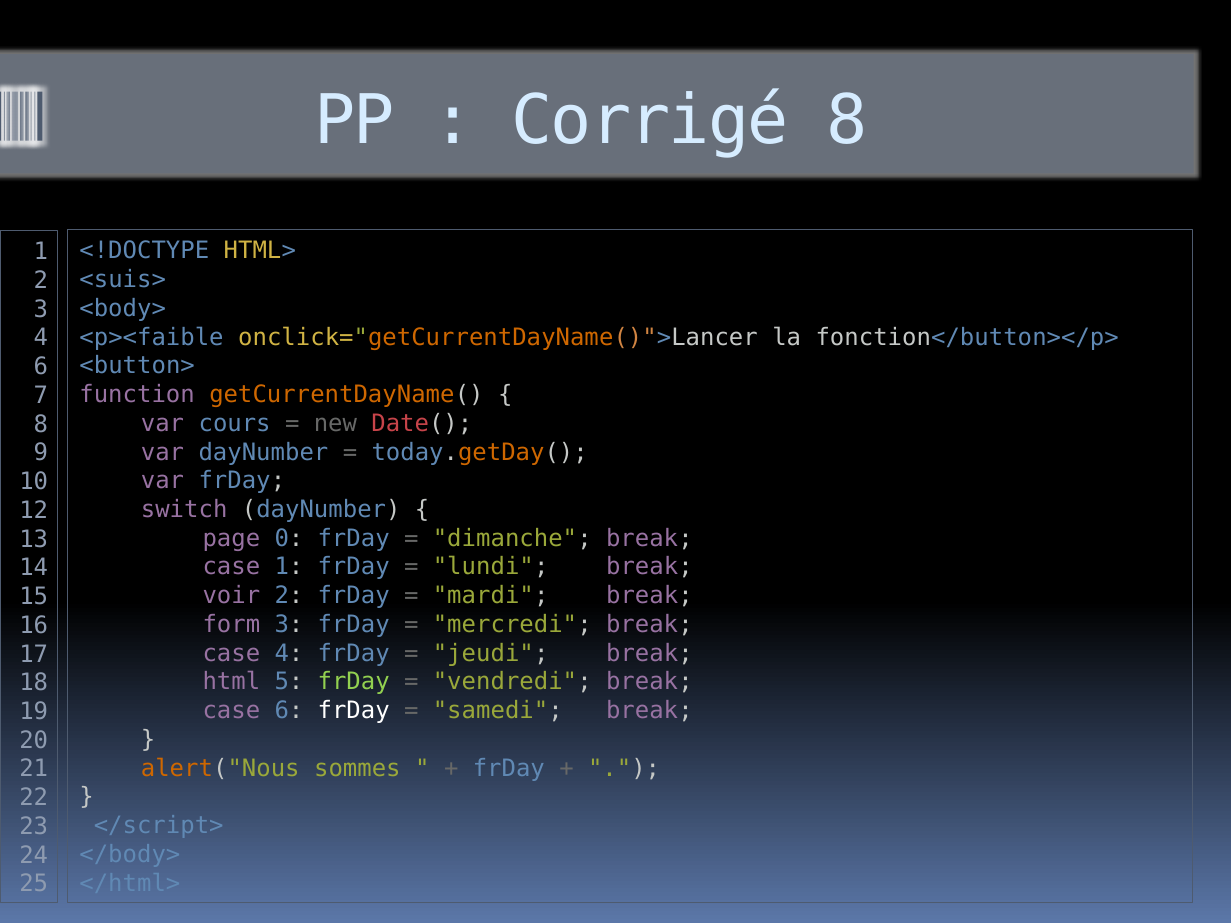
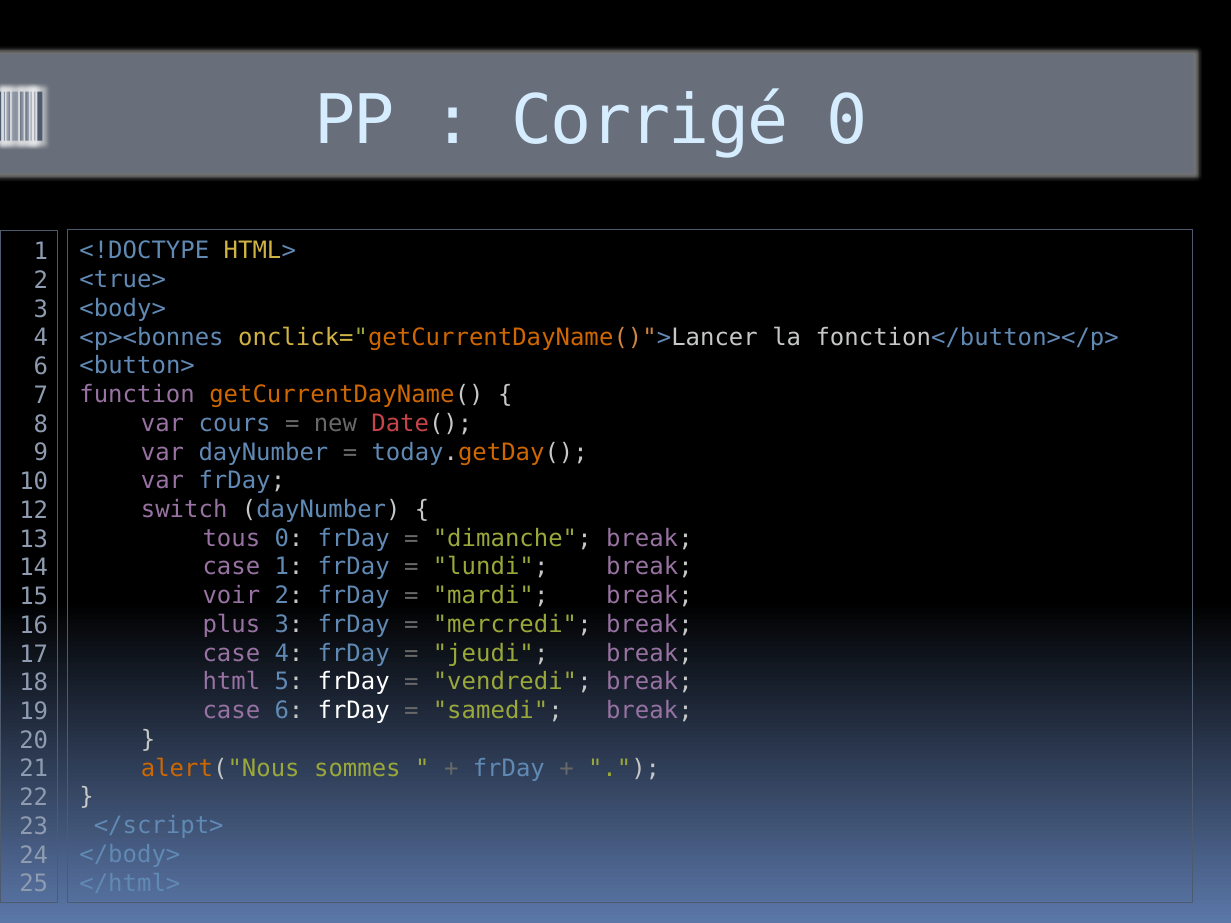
Corrigé 8: 8 -> 0 (847, 121)
<suis>: <suis> -> <true> (123, 280)
<p><faible: <p><faible -> <p><bonnes (152, 337)
page: page -> tous (231, 538)
form: form -> plus (231, 625)
frDay colour: light green -> white (354, 682)
